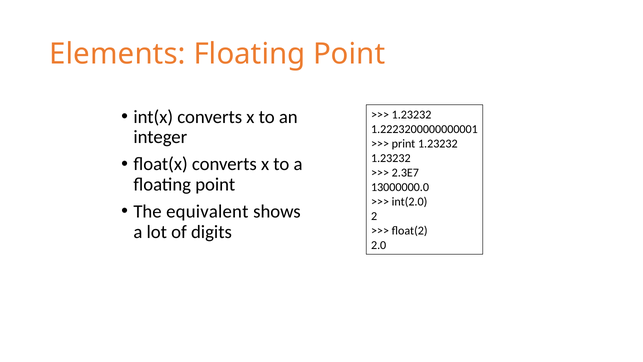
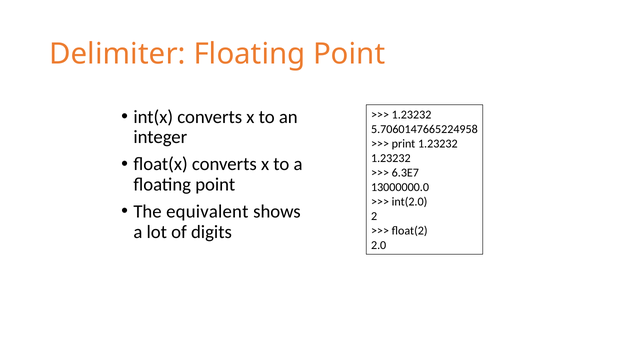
Elements: Elements -> Delimiter (117, 54)
1.2223200000000001: 1.2223200000000001 -> 5.7060147665224958 (424, 129)
2.3E7: 2.3E7 -> 6.3E7 (405, 173)
